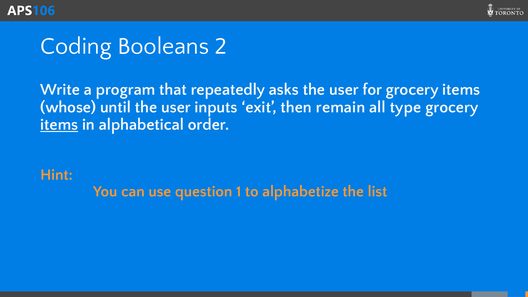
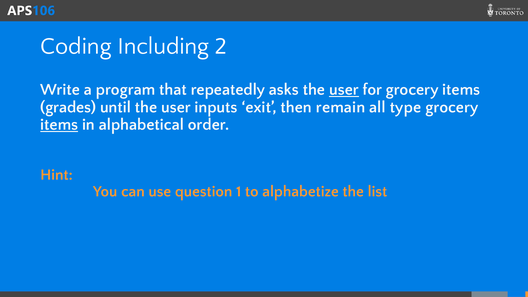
Booleans: Booleans -> Including (163, 46)
user underline: none -> present (344, 90)
whose: whose -> grades (68, 107)
